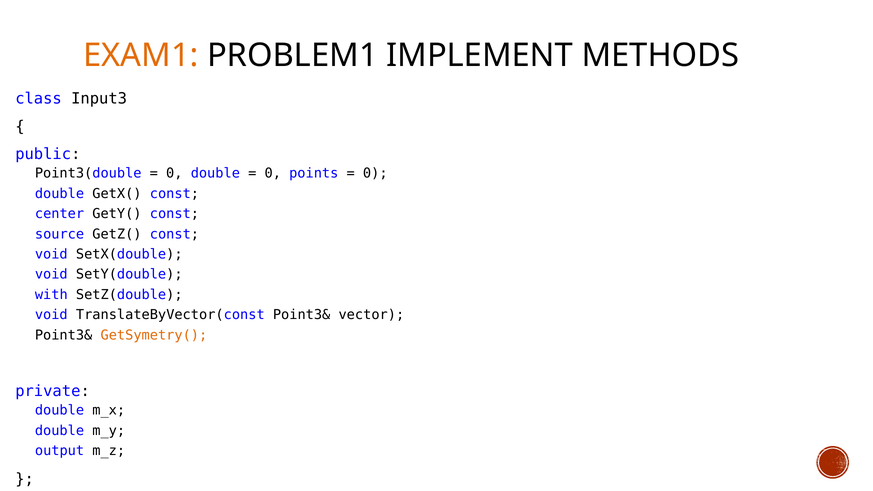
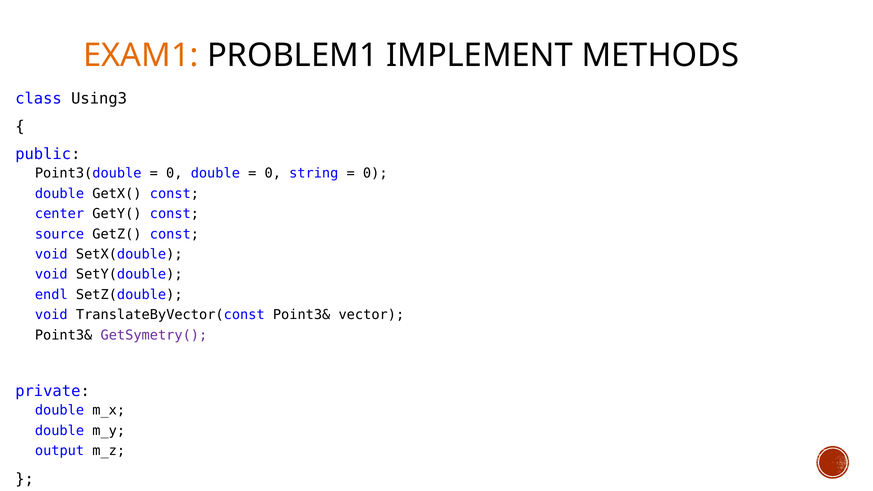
Input3: Input3 -> Using3 (99, 99)
points: points -> string (314, 173)
with: with -> endl (51, 295)
GetSymetry( colour: orange -> purple (154, 335)
